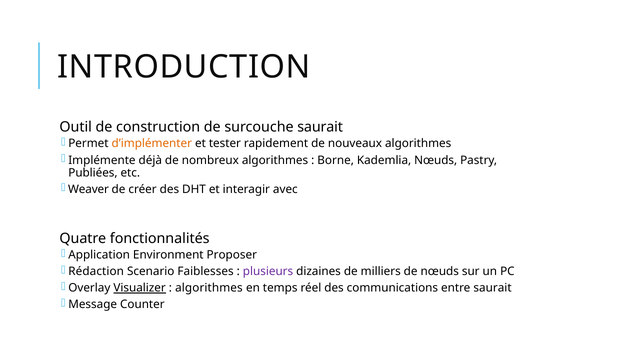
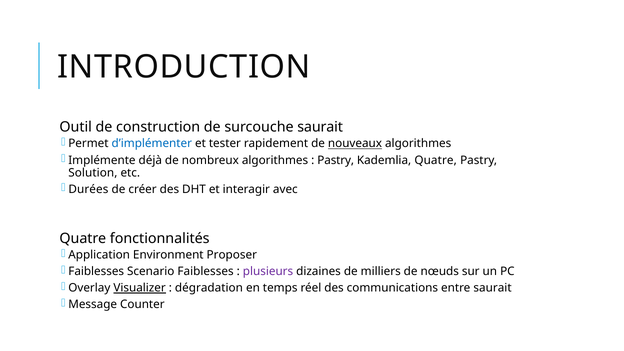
d’implémenter colour: orange -> blue (152, 144)
nouveaux underline: none -> present (355, 144)
Borne: Borne -> Pastry (336, 160)
Kademlia Nœuds: Nœuds -> Quatre (436, 160)
Publiées: Publiées -> Solution (93, 173)
Weaver: Weaver -> Durées (88, 189)
Rédaction: Rédaction -> Faiblesses (96, 272)
algorithmes: algorithmes -> dégradation (209, 288)
